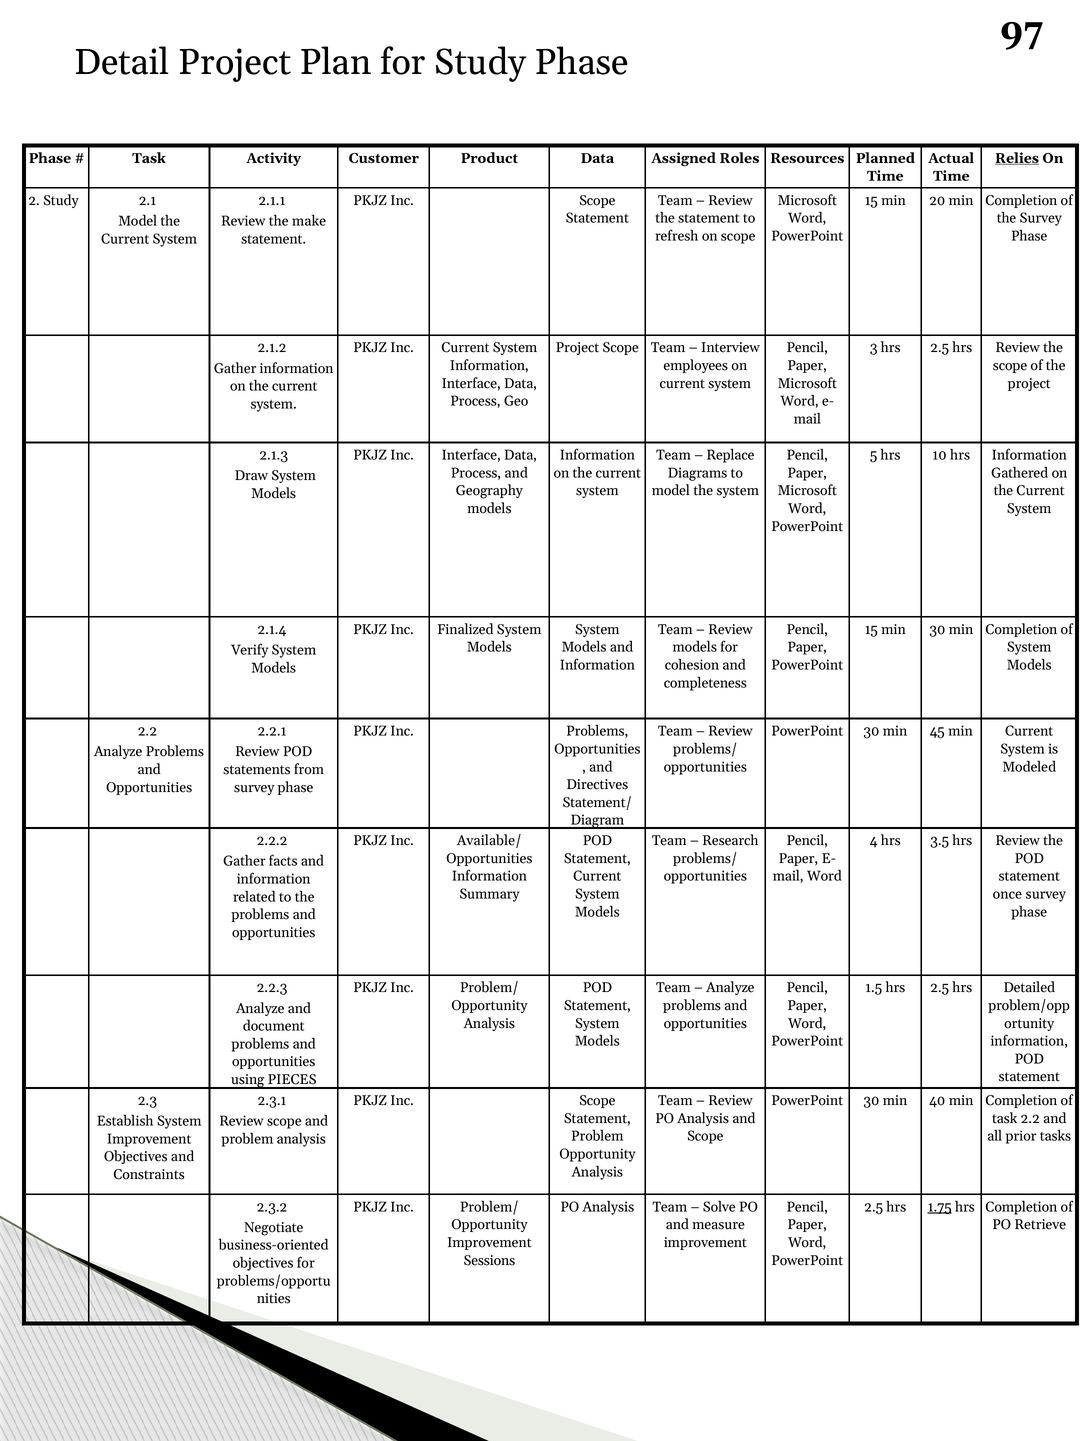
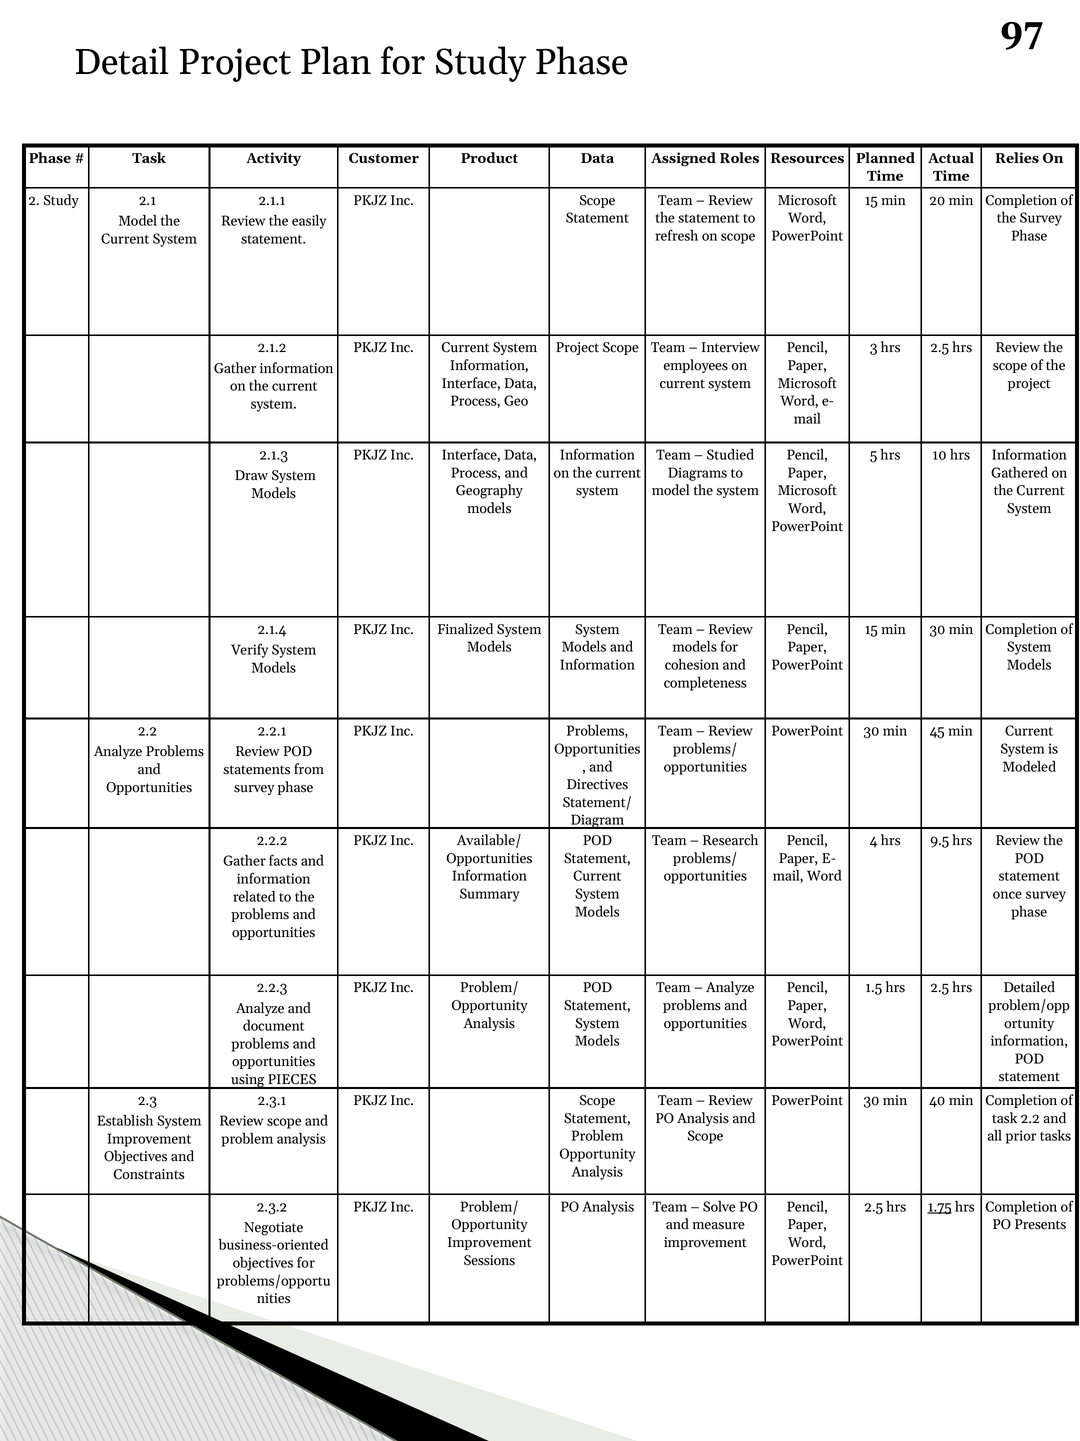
Relies underline: present -> none (1017, 158)
make: make -> easily (309, 221)
Replace: Replace -> Studied (730, 455)
3.5: 3.5 -> 9.5 (940, 840)
Retrieve: Retrieve -> Presents (1040, 1224)
